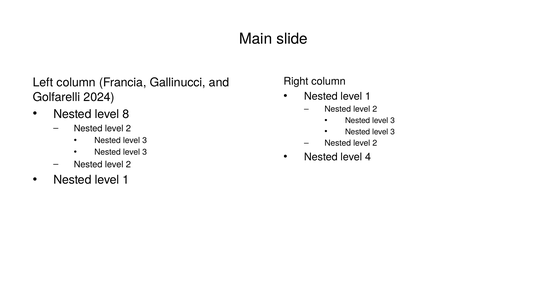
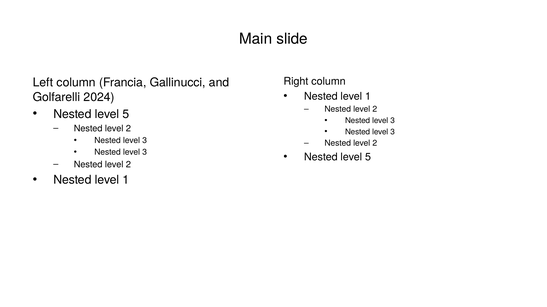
8: 8 -> 5 (126, 114)
4: 4 -> 5 (368, 157)
